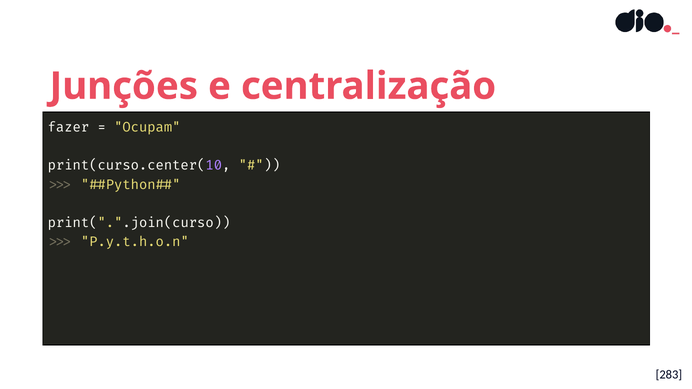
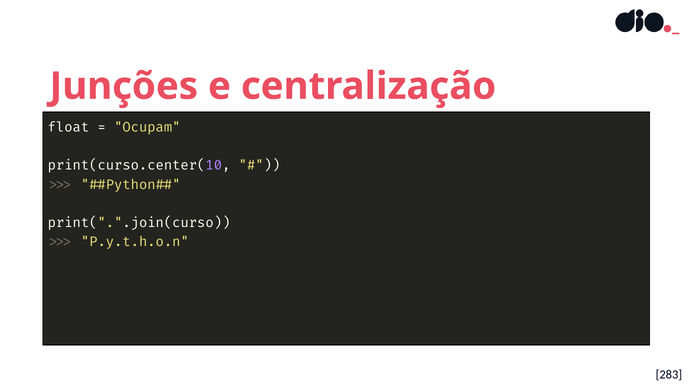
fazer: fazer -> float (68, 127)
